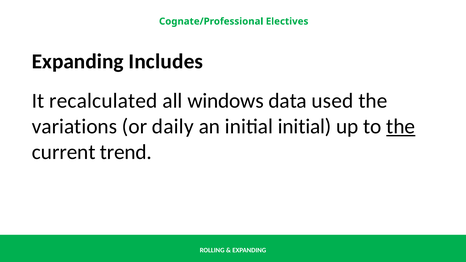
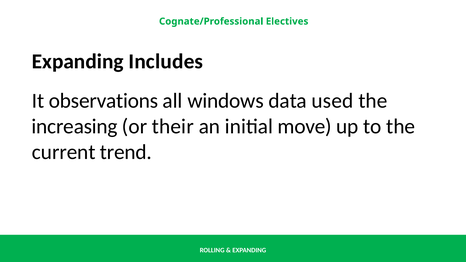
recalculated: recalculated -> observations (104, 101)
variations: variations -> increasing (75, 127)
daily: daily -> their (173, 127)
initial initial: initial -> move (305, 127)
the underline: present -> none (401, 127)
